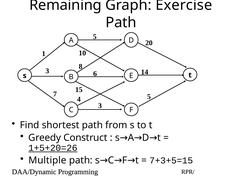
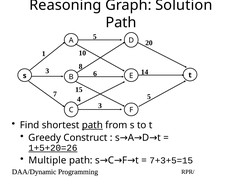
Remaining: Remaining -> Reasoning (65, 5)
Exercise: Exercise -> Solution (184, 5)
path underline: none -> present (92, 125)
